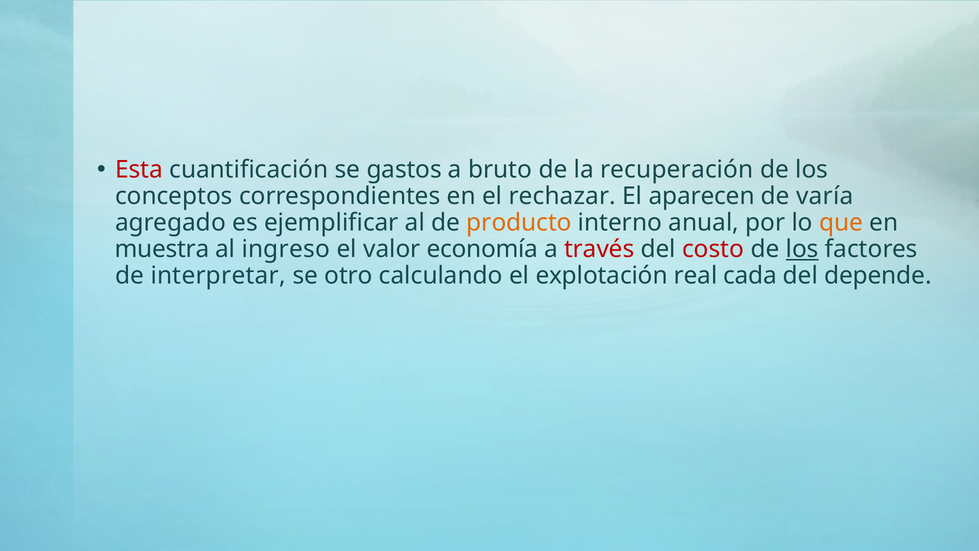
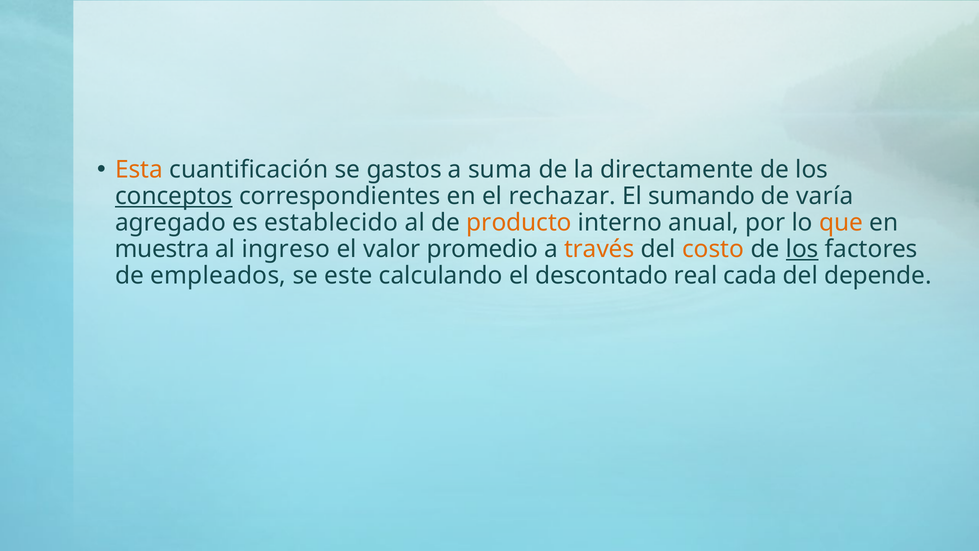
Esta colour: red -> orange (139, 170)
bruto: bruto -> suma (500, 170)
recuperación: recuperación -> directamente (677, 170)
conceptos underline: none -> present (174, 196)
aparecen: aparecen -> sumando (702, 196)
ejemplificar: ejemplificar -> establecido (331, 223)
economía: economía -> promedio (482, 249)
través colour: red -> orange (599, 249)
costo colour: red -> orange (713, 249)
interpretar: interpretar -> empleados (218, 275)
otro: otro -> este (349, 275)
explotación: explotación -> descontado (602, 275)
